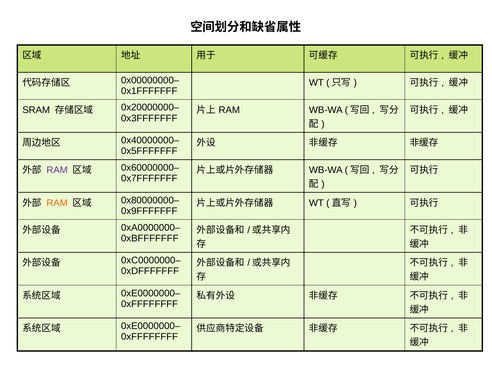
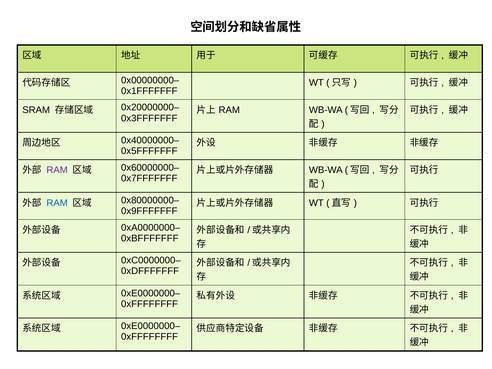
RAM colour: orange -> blue (57, 203)
